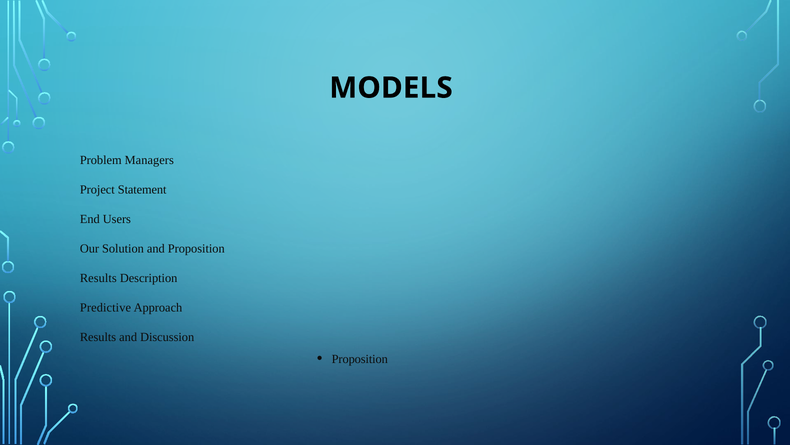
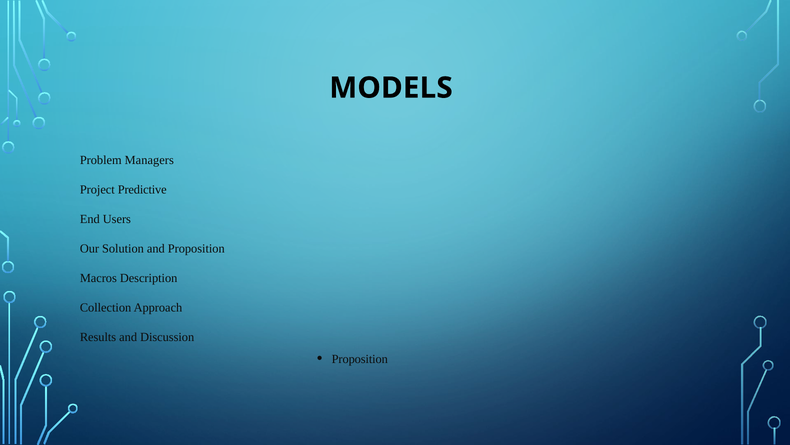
Statement: Statement -> Predictive (142, 189)
Results: Results -> Macros (98, 278)
Predictive: Predictive -> Collection (106, 307)
